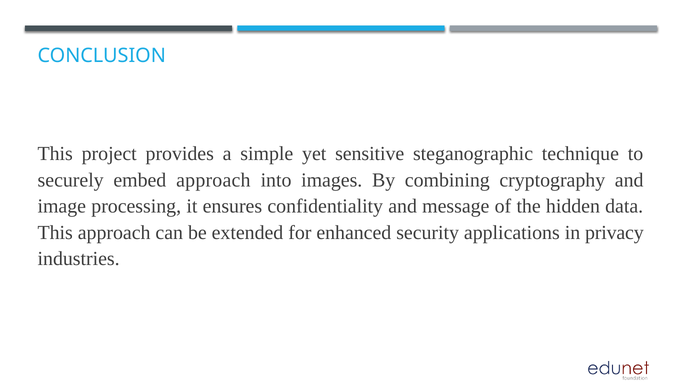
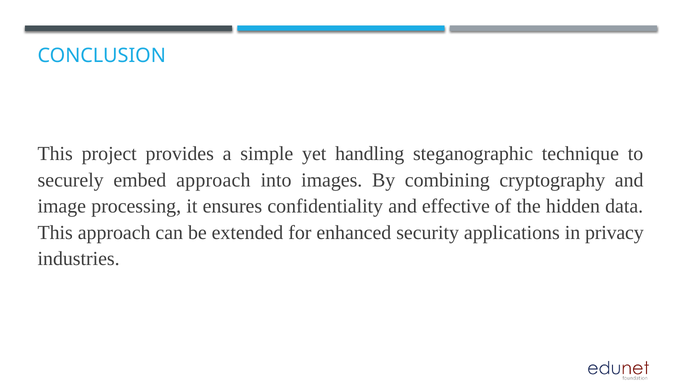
sensitive: sensitive -> handling (370, 154)
message: message -> effective (456, 206)
